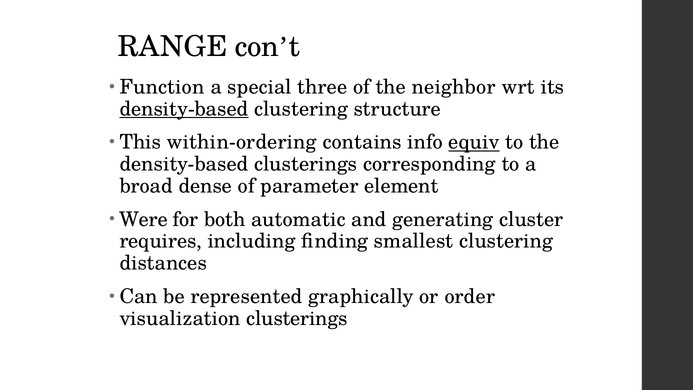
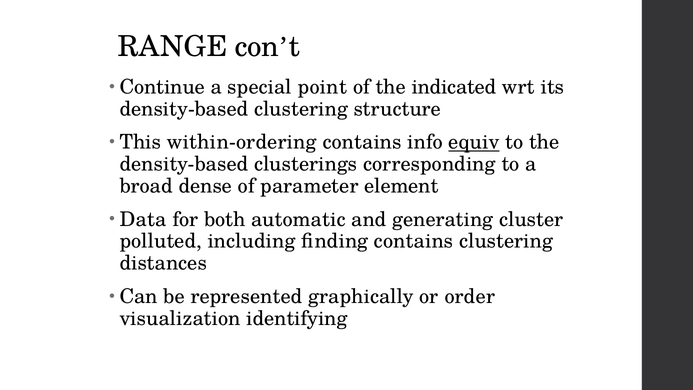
Function: Function -> Continue (162, 87)
three: three -> point (322, 87)
neighbor: neighbor -> indicated (454, 87)
density-based underline: present -> none (184, 109)
Were: Were -> Data (143, 219)
requires: requires -> polluted (161, 241)
finding smallest: smallest -> contains (414, 241)
visualization clusterings: clusterings -> identifying (297, 318)
